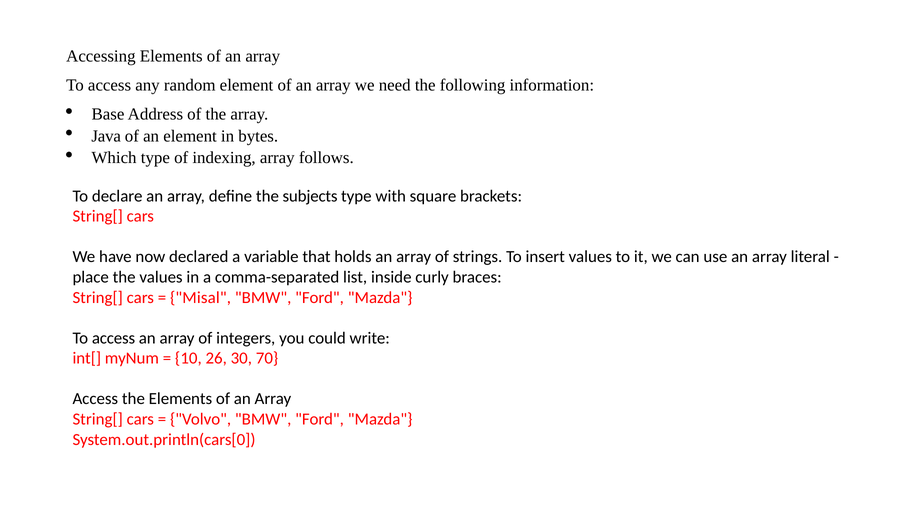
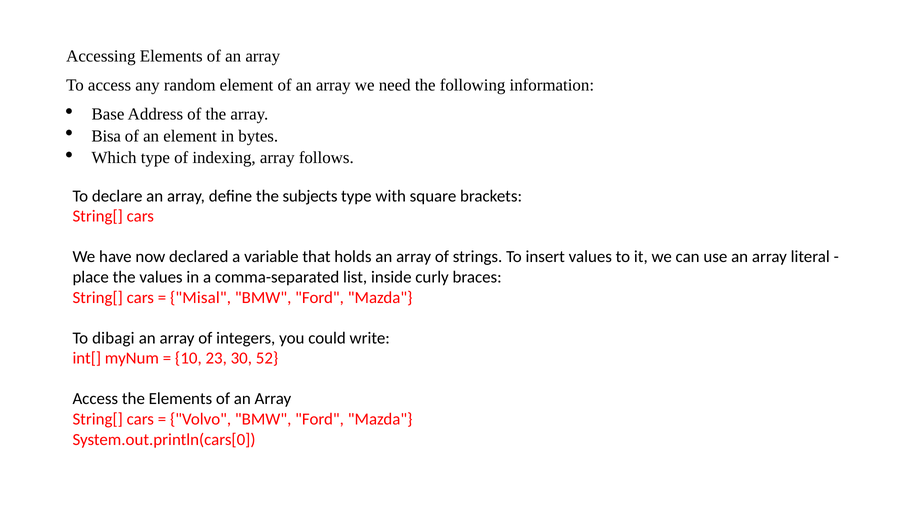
Java: Java -> Bisa (106, 136)
access: access -> dibagi (113, 338)
26: 26 -> 23 (216, 359)
70: 70 -> 52 (267, 359)
